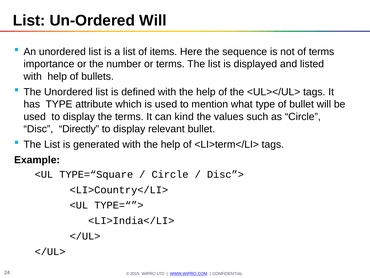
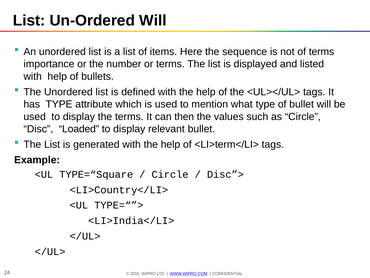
kind: kind -> then (184, 116)
Directly: Directly -> Loaded (79, 129)
